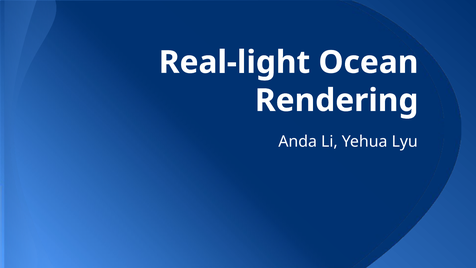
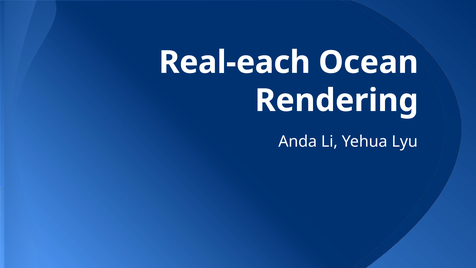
Real-light: Real-light -> Real-each (235, 62)
